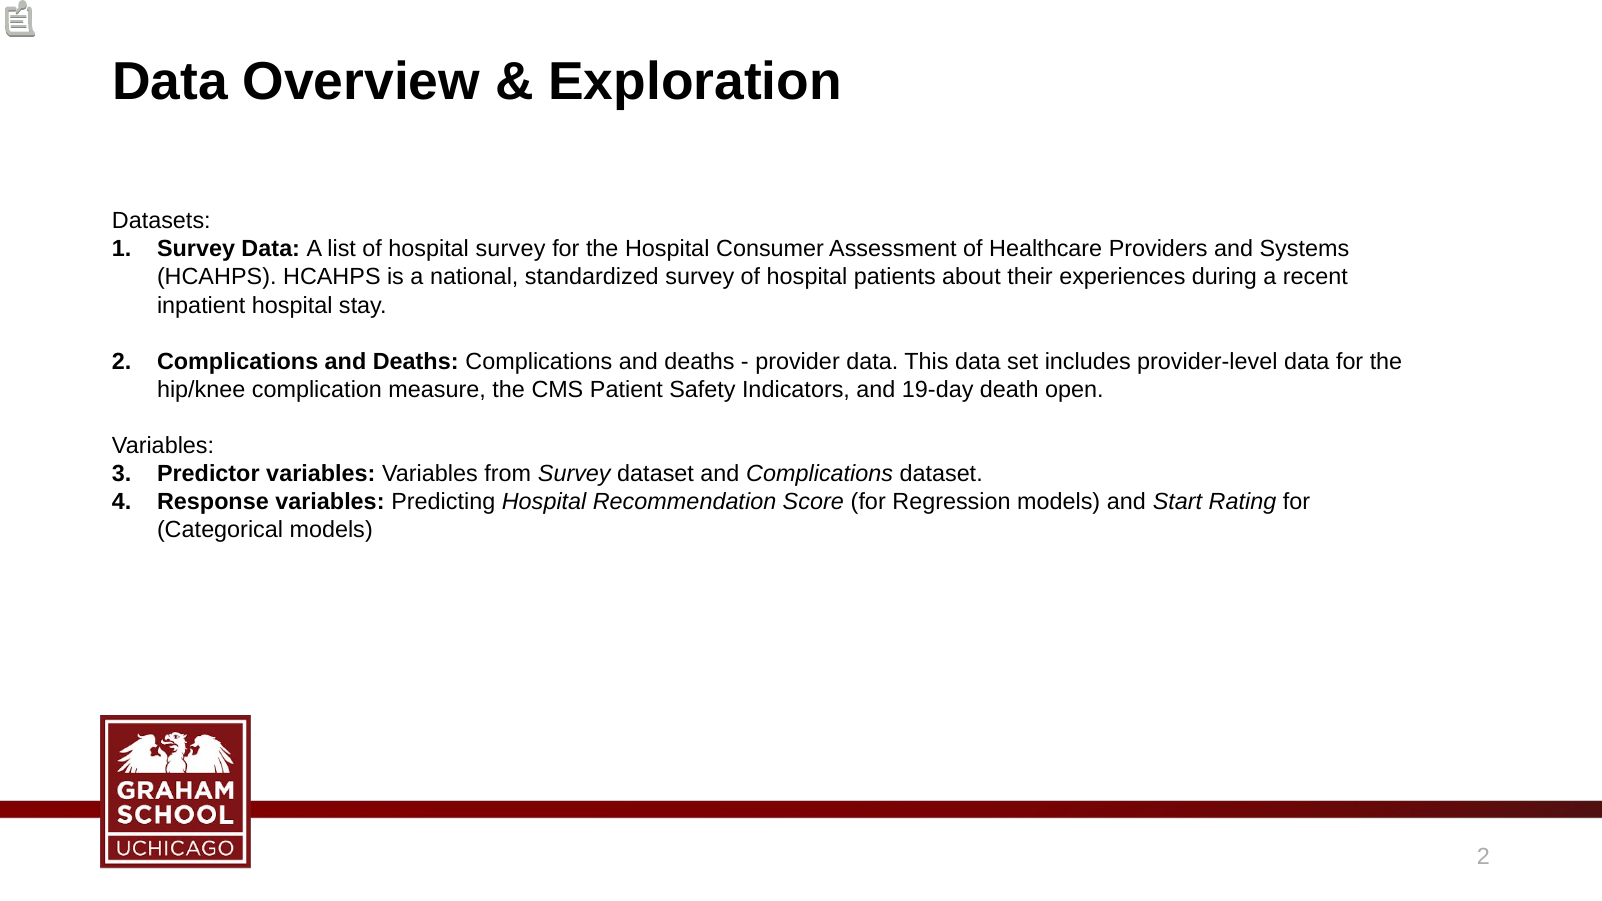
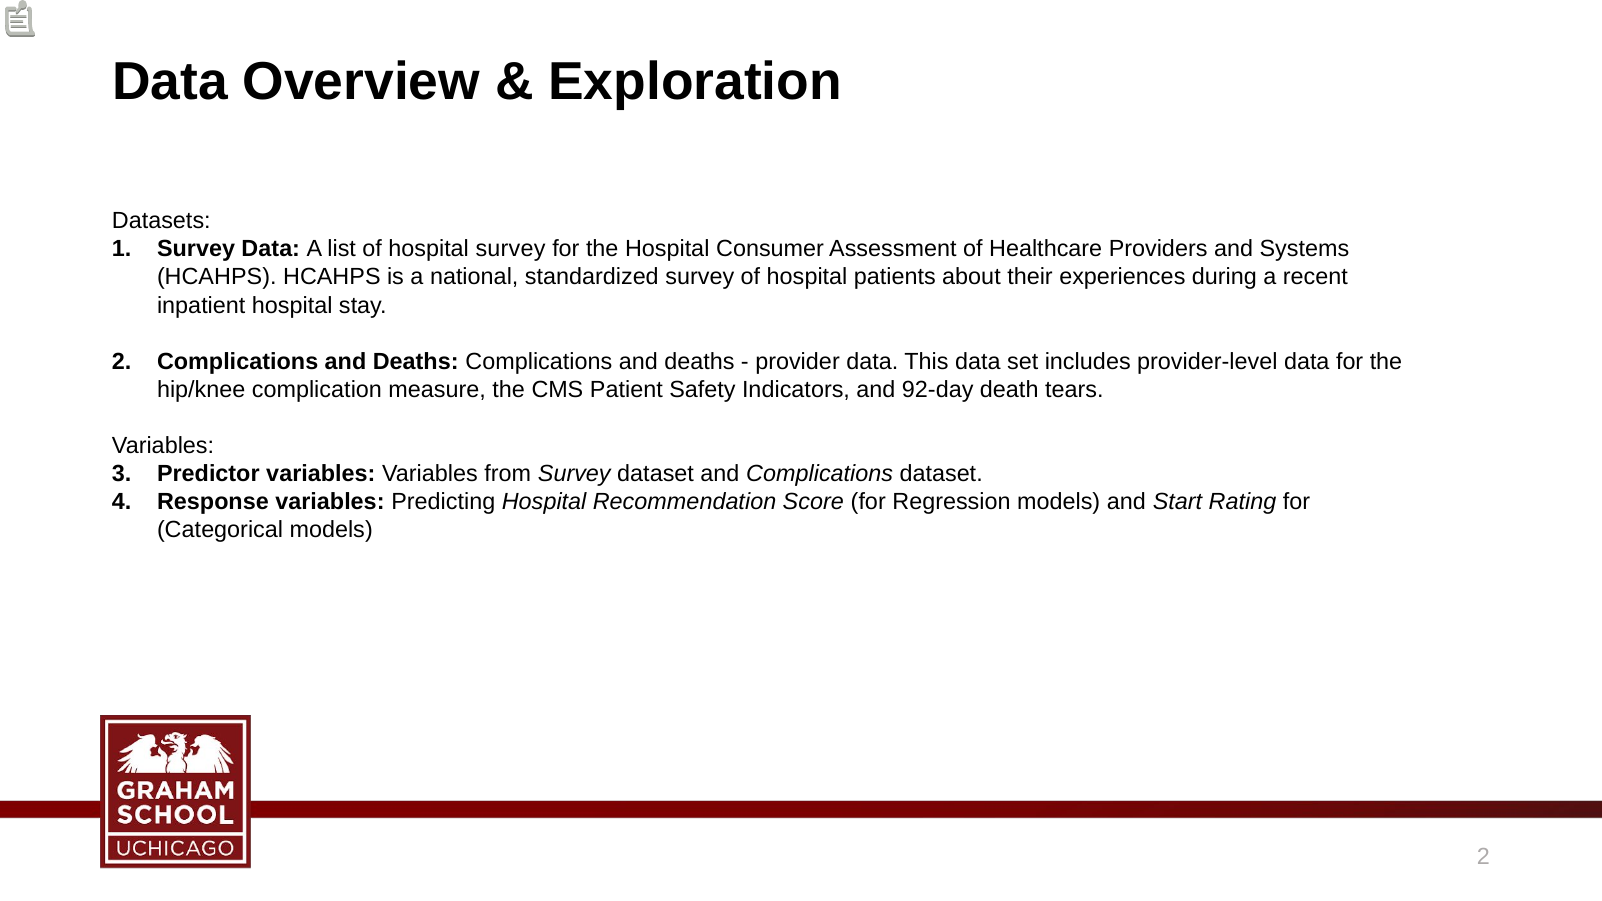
19-day: 19-day -> 92-day (938, 389)
open: open -> tears (1074, 389)
